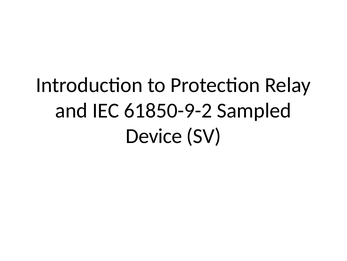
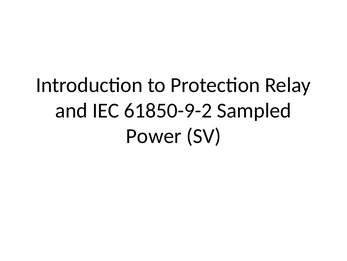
Device: Device -> Power (154, 136)
